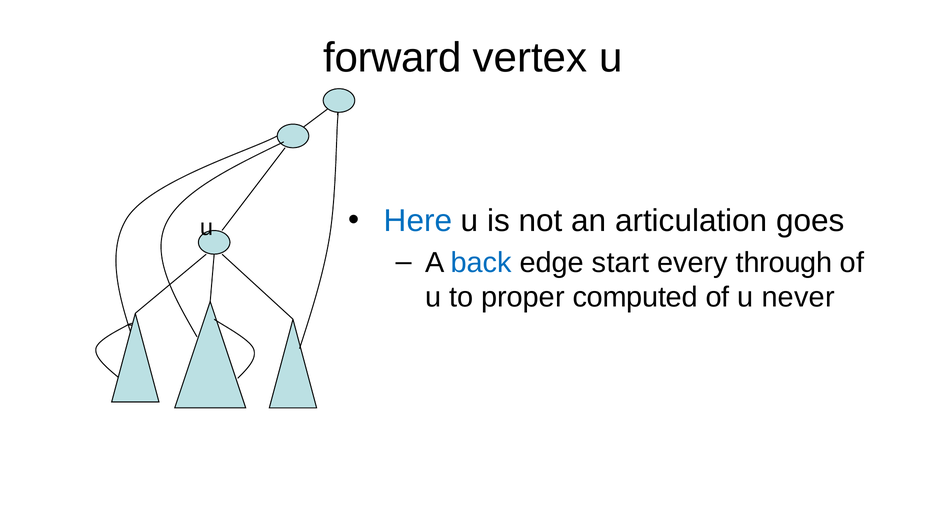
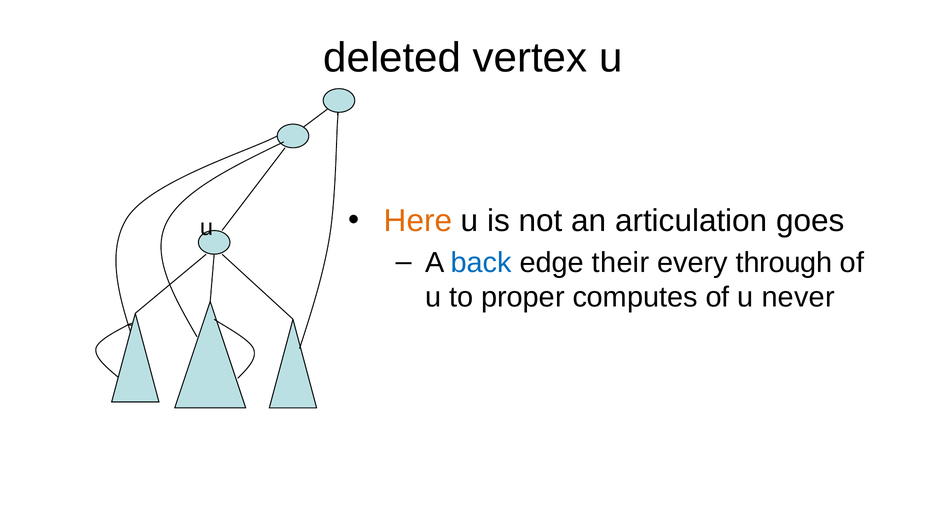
forward: forward -> deleted (392, 58)
Here colour: blue -> orange (418, 221)
start: start -> their (621, 263)
computed: computed -> computes (635, 298)
